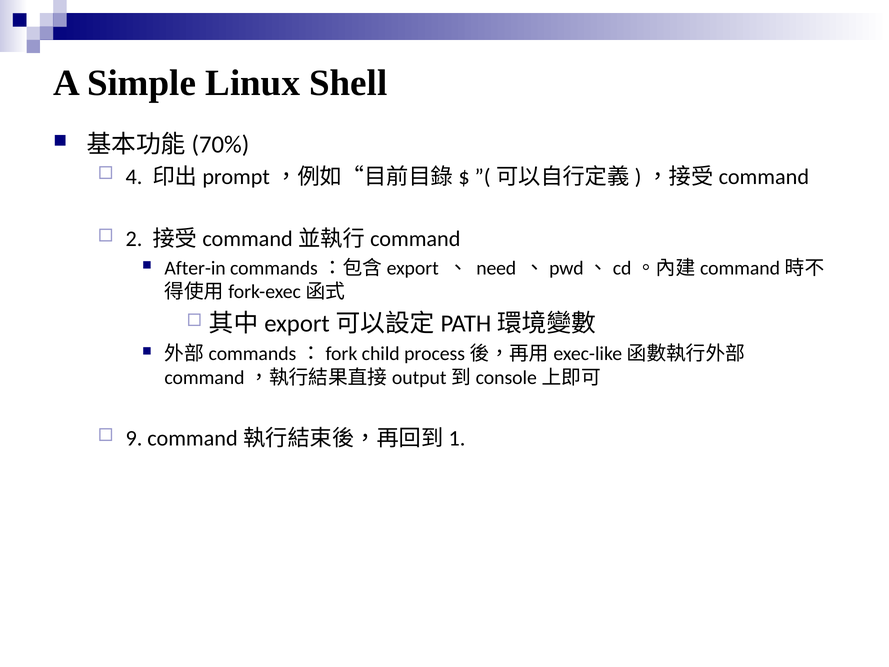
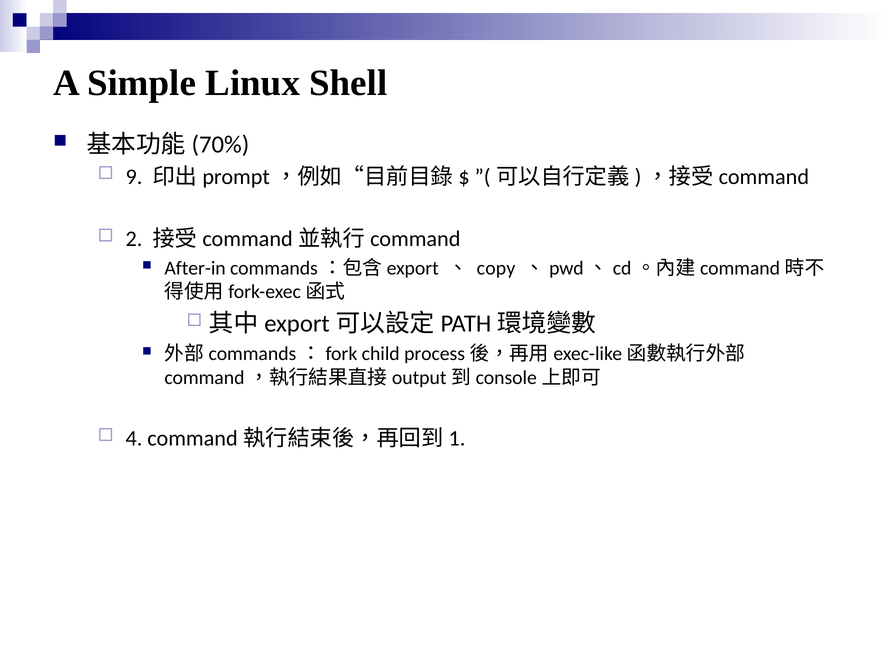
4: 4 -> 9 (134, 177)
need: need -> copy (496, 268)
9: 9 -> 4 (134, 438)
